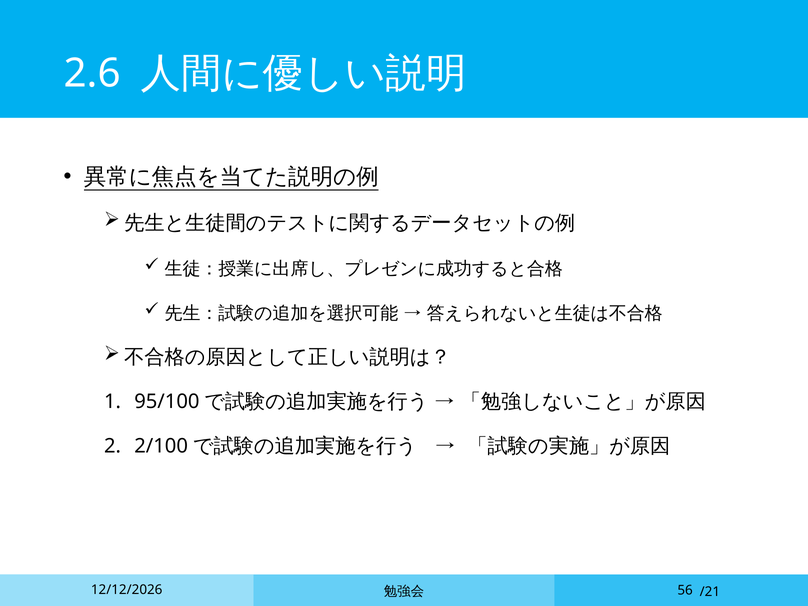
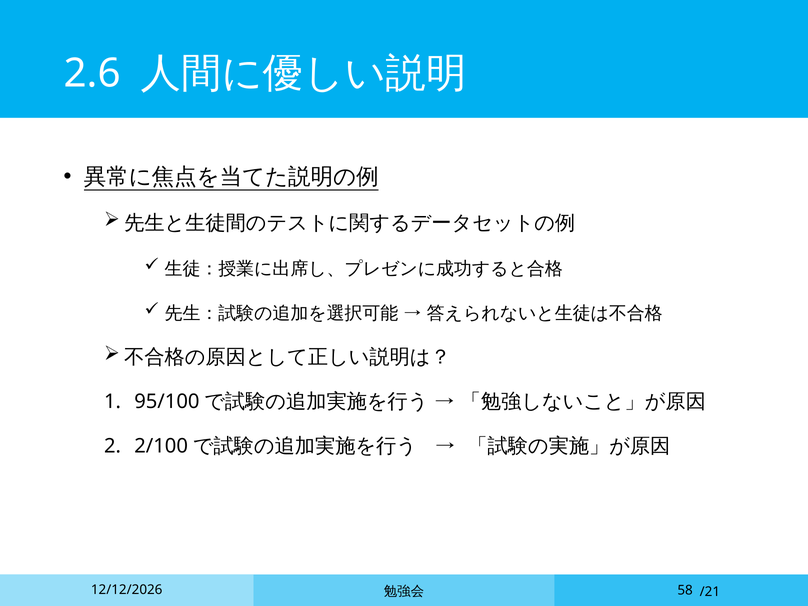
56: 56 -> 58 (685, 590)
